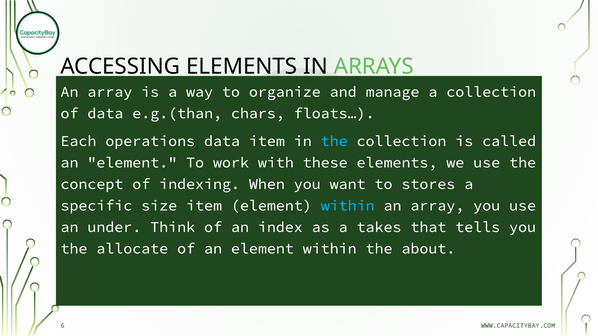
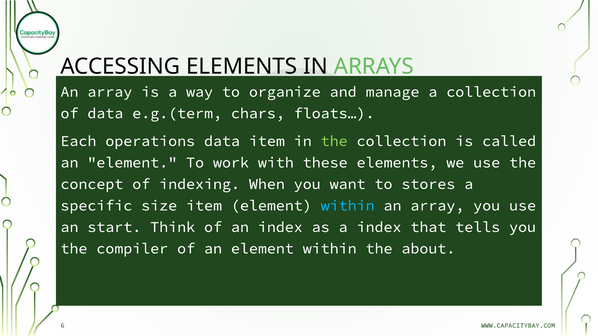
e.g.(than: e.g.(than -> e.g.(term (177, 113)
the colour: light blue -> light green (334, 141)
under: under -> start (114, 227)
a takes: takes -> index (379, 227)
allocate: allocate -> compiler (132, 249)
